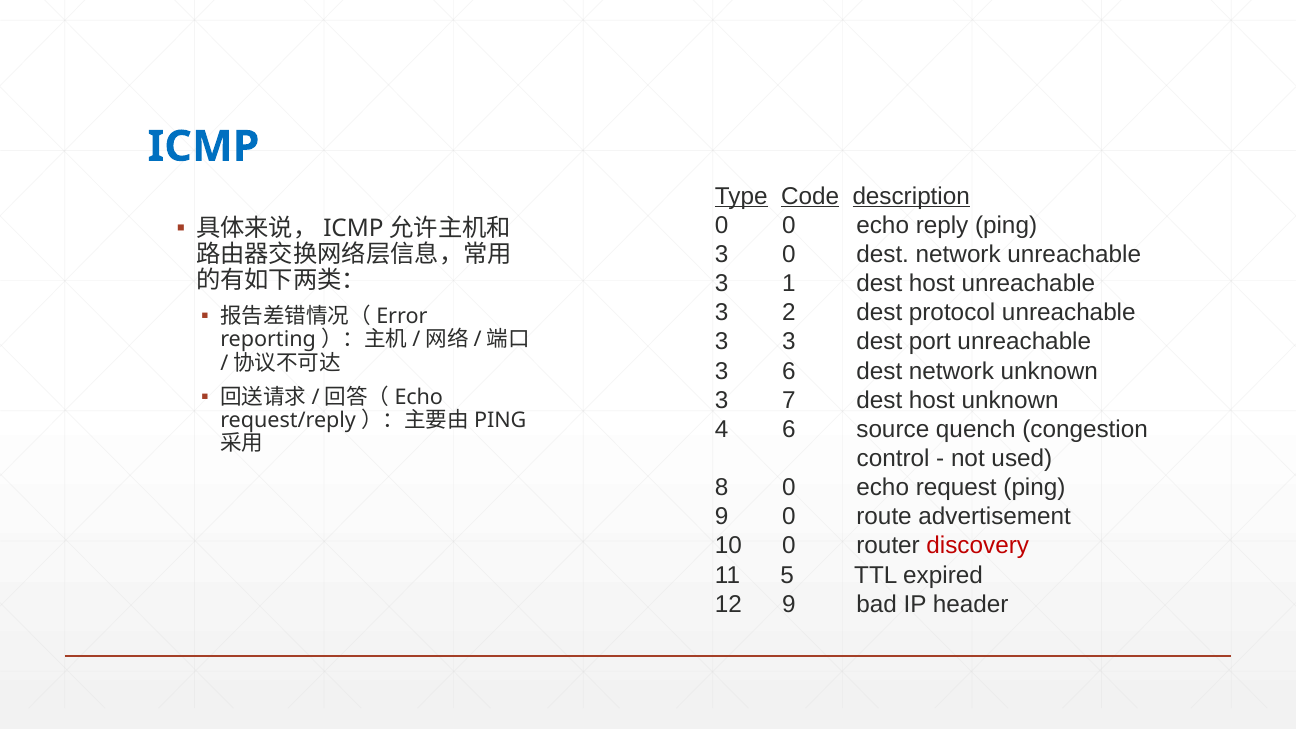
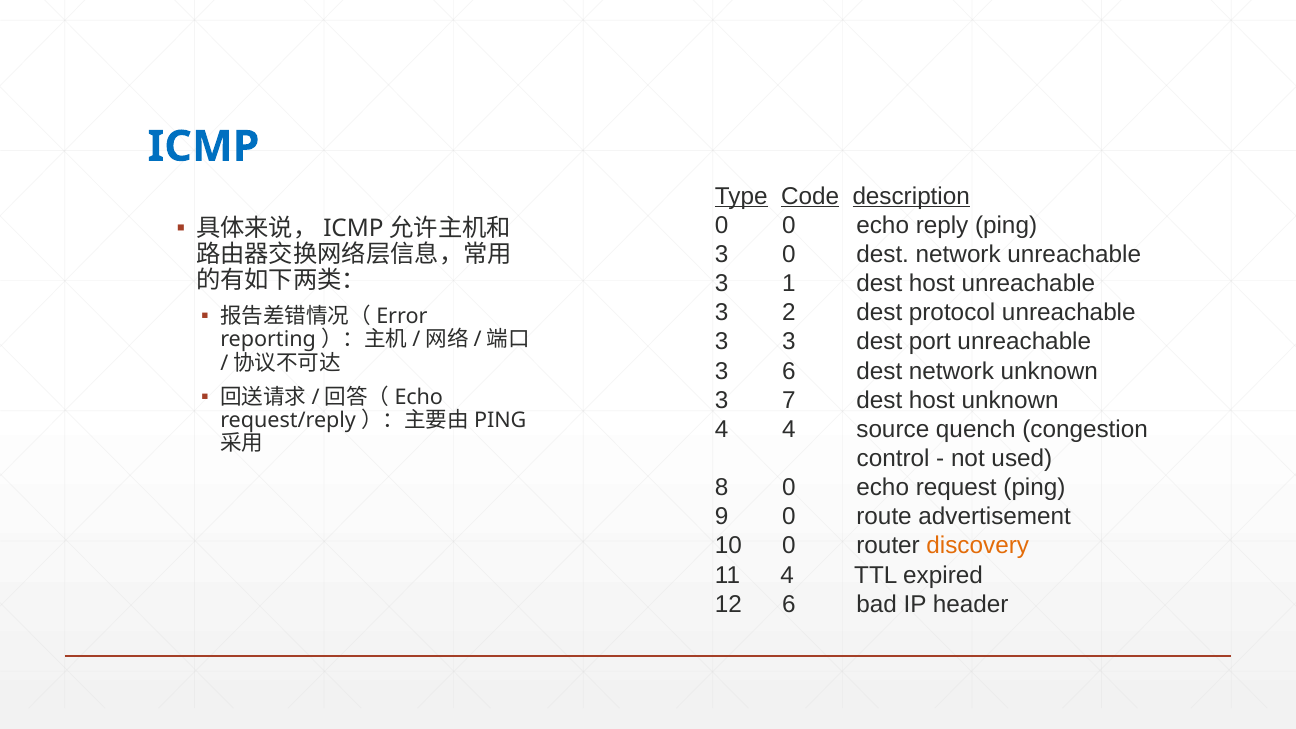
4 6: 6 -> 4 (789, 429)
discovery colour: red -> orange (978, 546)
11 5: 5 -> 4 (787, 575)
12 9: 9 -> 6 (789, 604)
